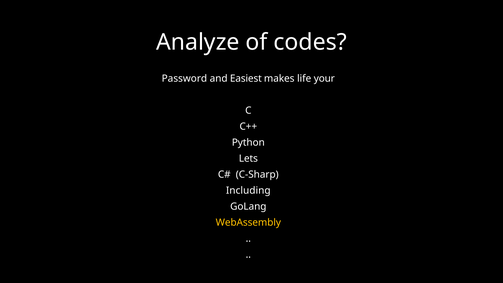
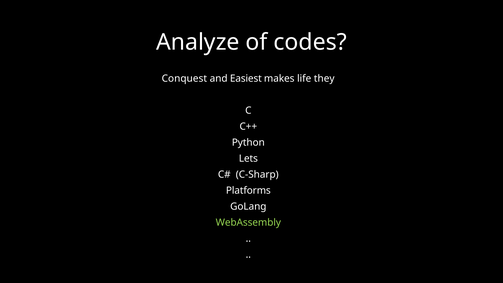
Password: Password -> Conquest (184, 79)
your: your -> they (324, 79)
Including: Including -> Platforms (248, 191)
WebAssembly colour: yellow -> light green (248, 223)
